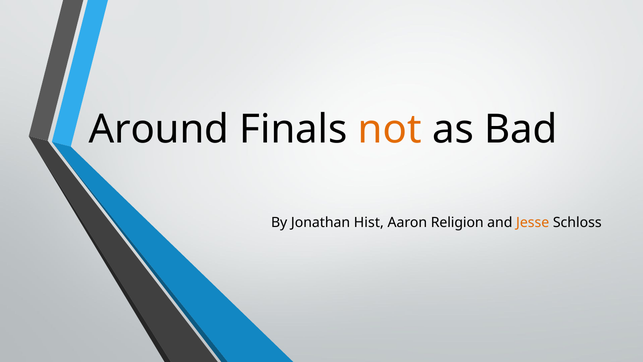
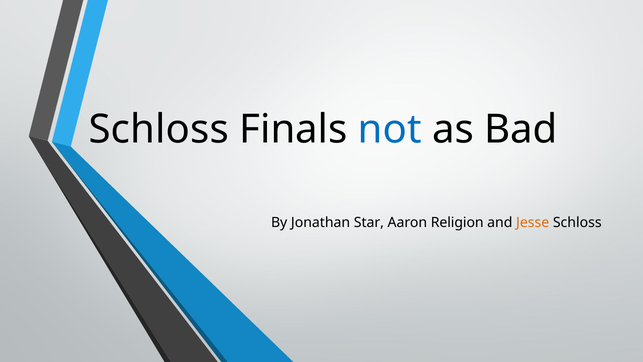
Around: Around -> Schloss (159, 130)
not colour: orange -> blue (390, 130)
Hist: Hist -> Star (369, 223)
